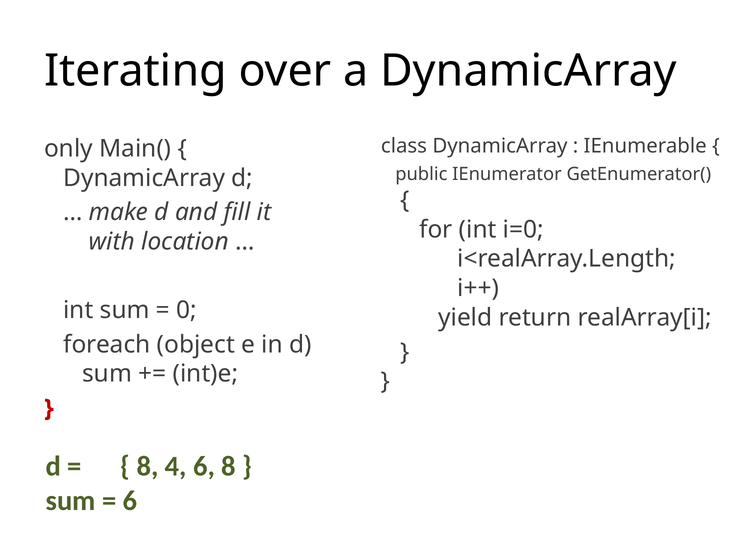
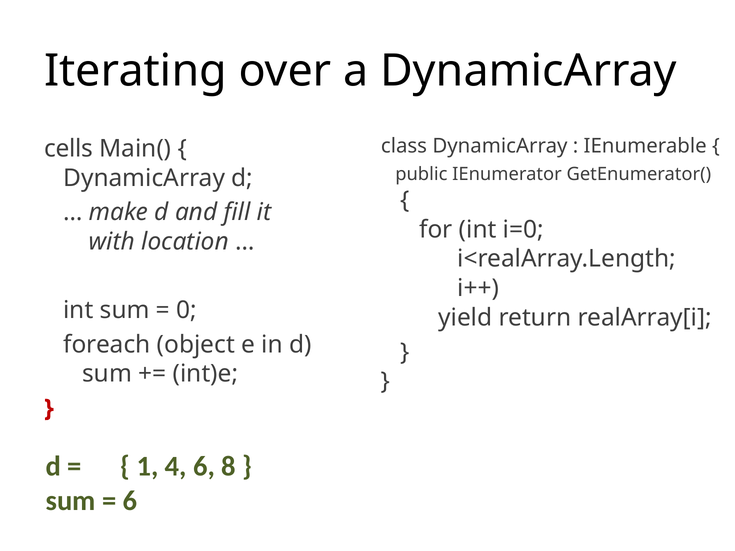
only: only -> cells (69, 149)
8: 8 -> 1 (148, 467)
